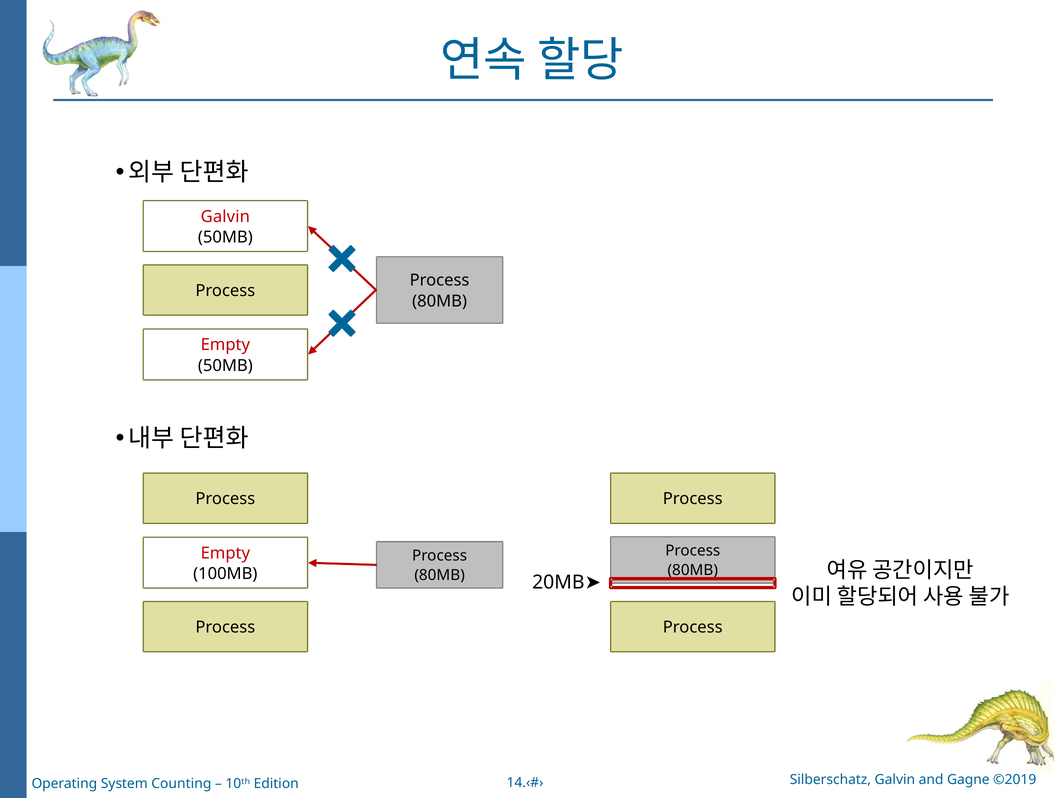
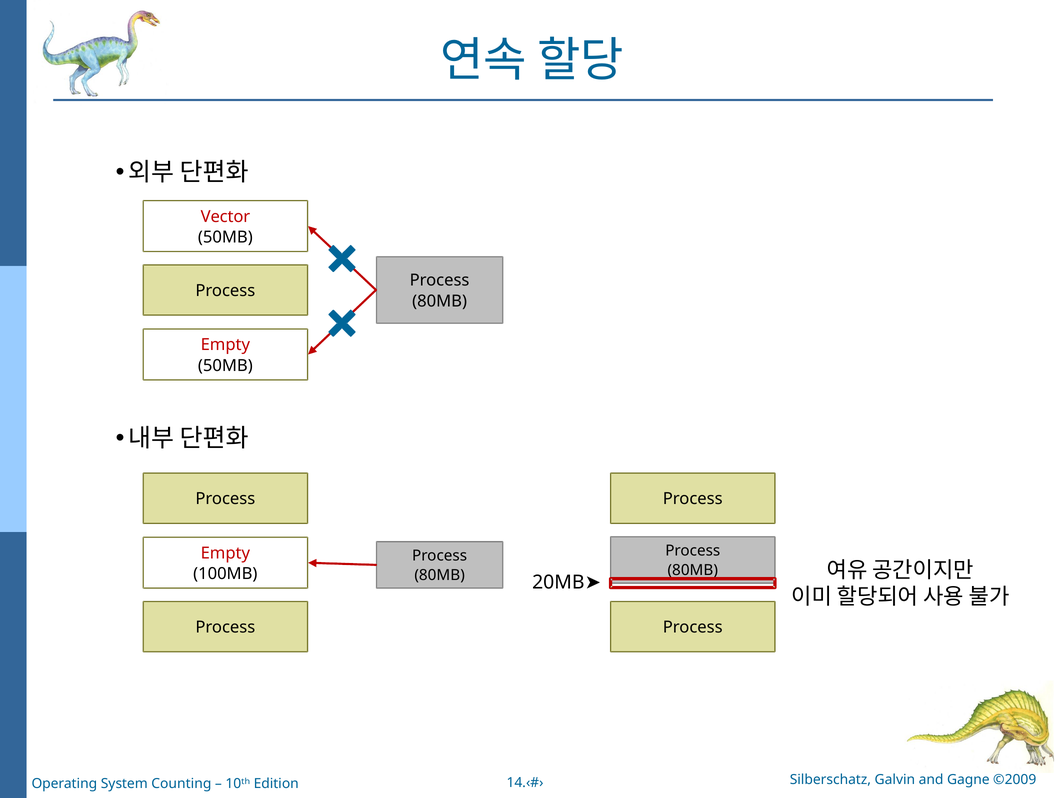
Galvin: Galvin -> Vector (225, 217)
©2019: ©2019 -> ©2009 (1015, 780)
